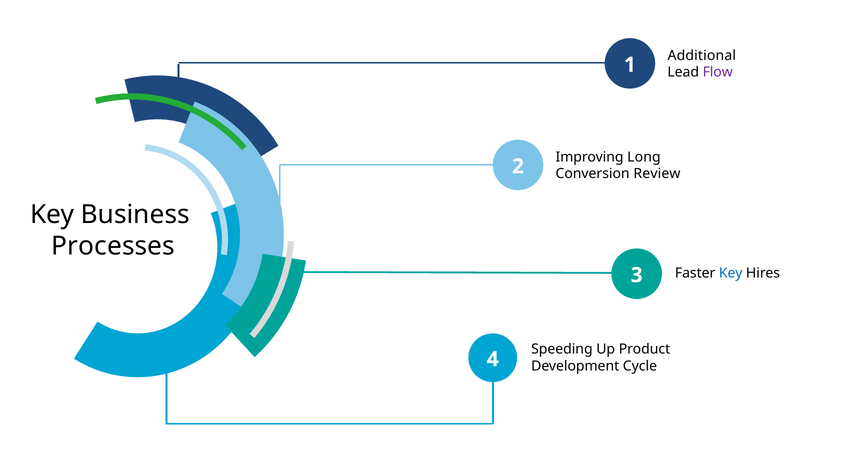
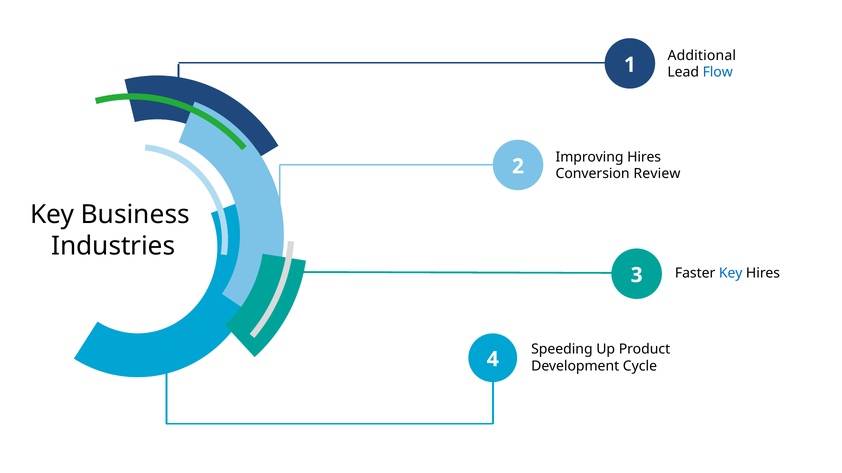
Flow colour: purple -> blue (718, 72)
Improving Long: Long -> Hires (644, 157)
Processes: Processes -> Industries (113, 247)
